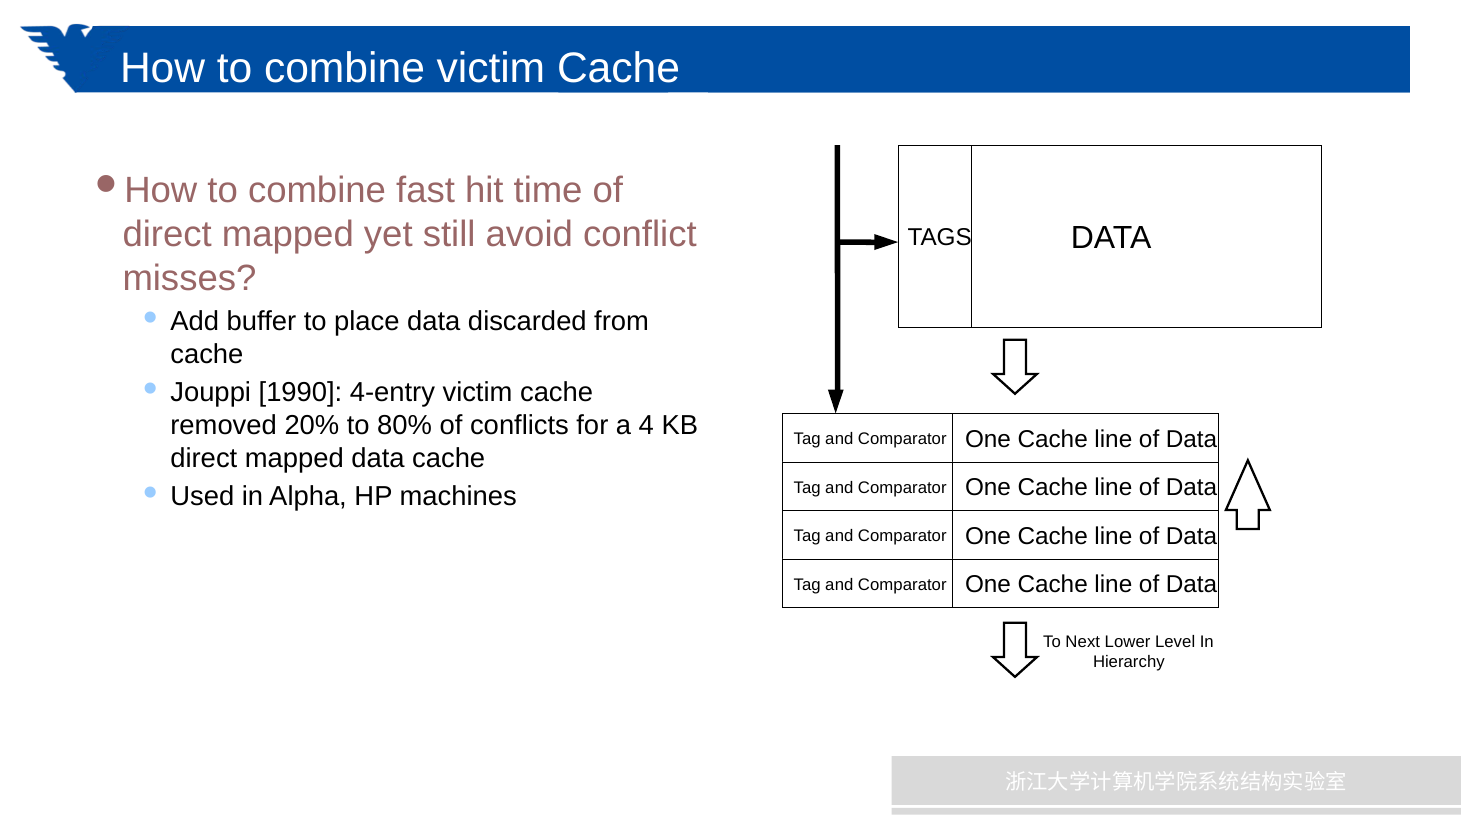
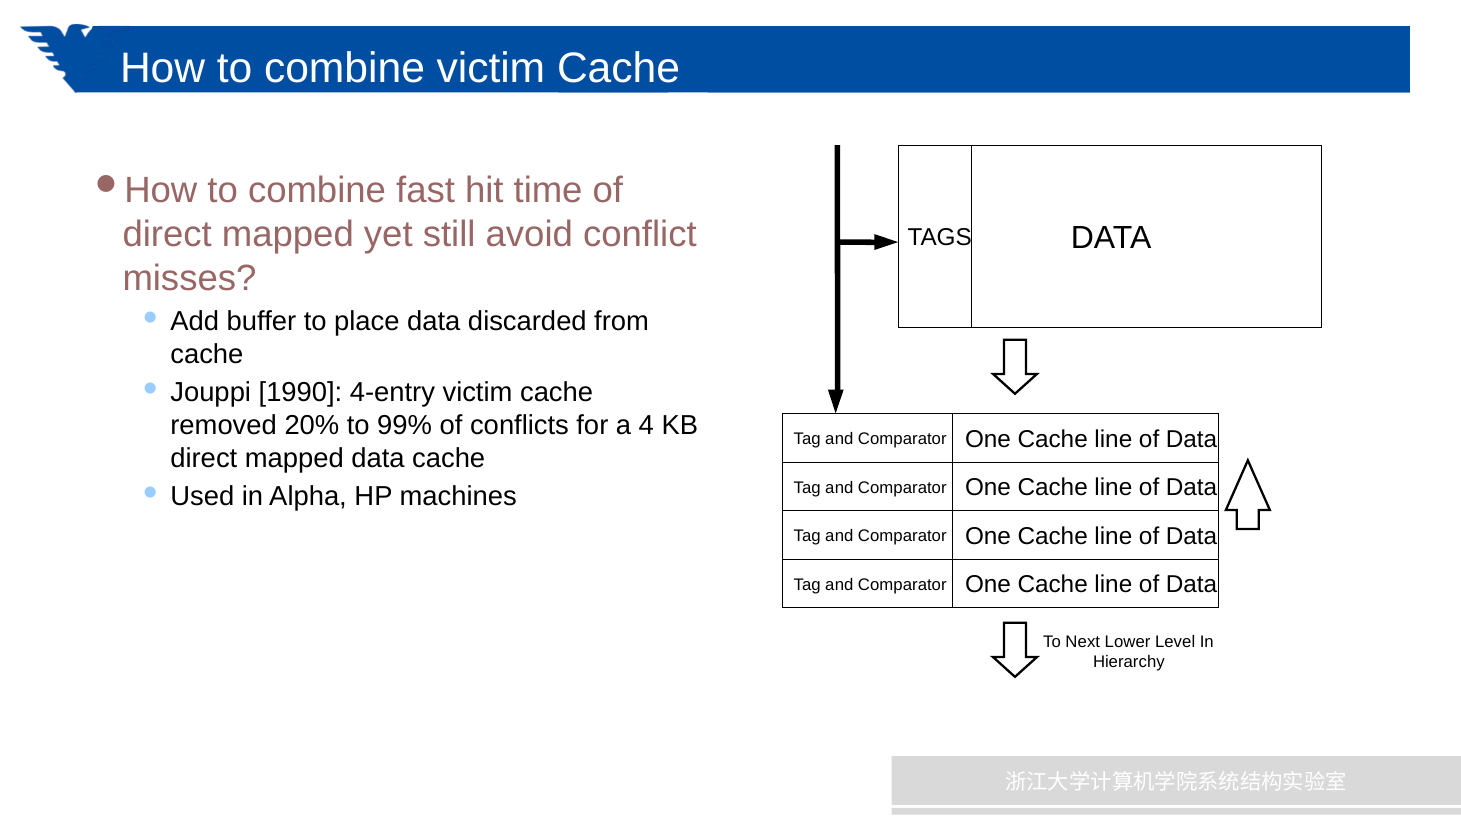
80%: 80% -> 99% (405, 425)
